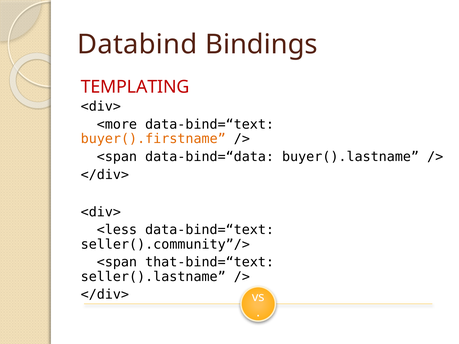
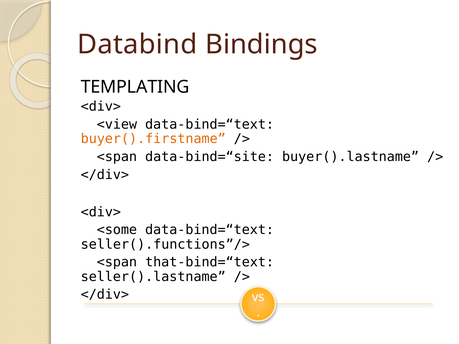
TEMPLATING colour: red -> black (135, 87)
<more: <more -> <view (117, 125)
data-bind=“data: data-bind=“data -> data-bind=“site (210, 157)
<less: <less -> <some (117, 230)
seller().community”/>: seller().community”/> -> seller().functions”/> (165, 244)
